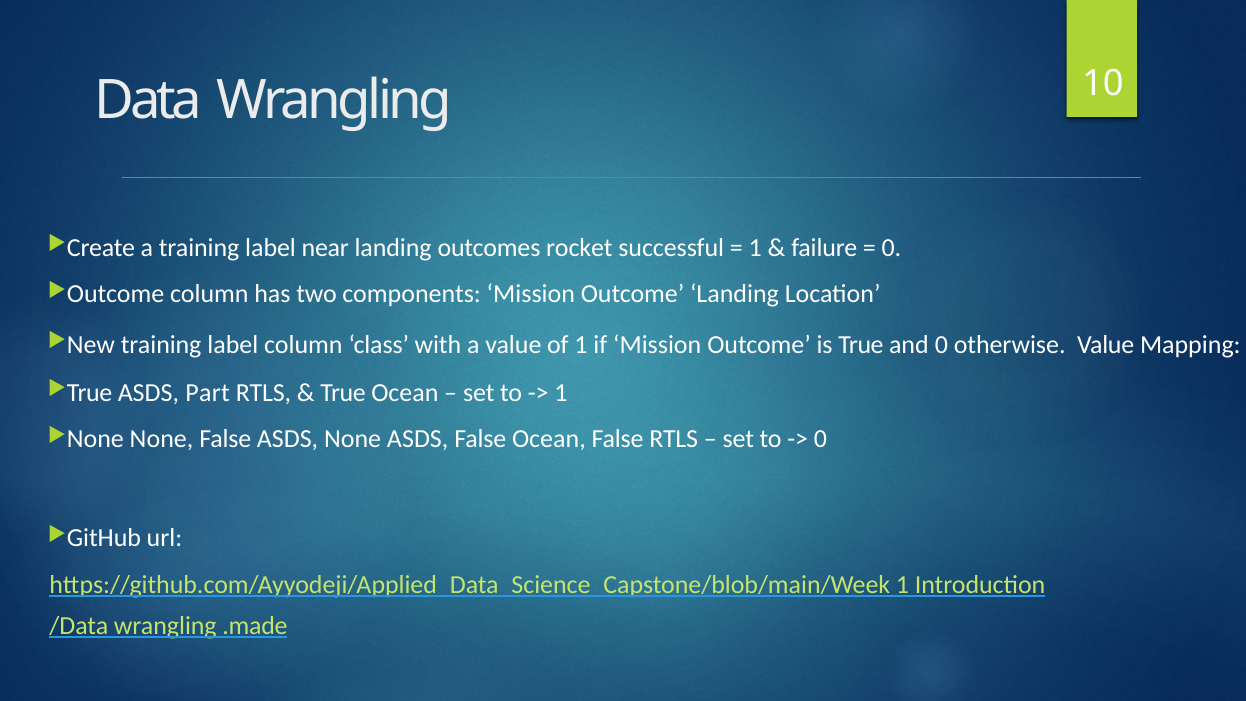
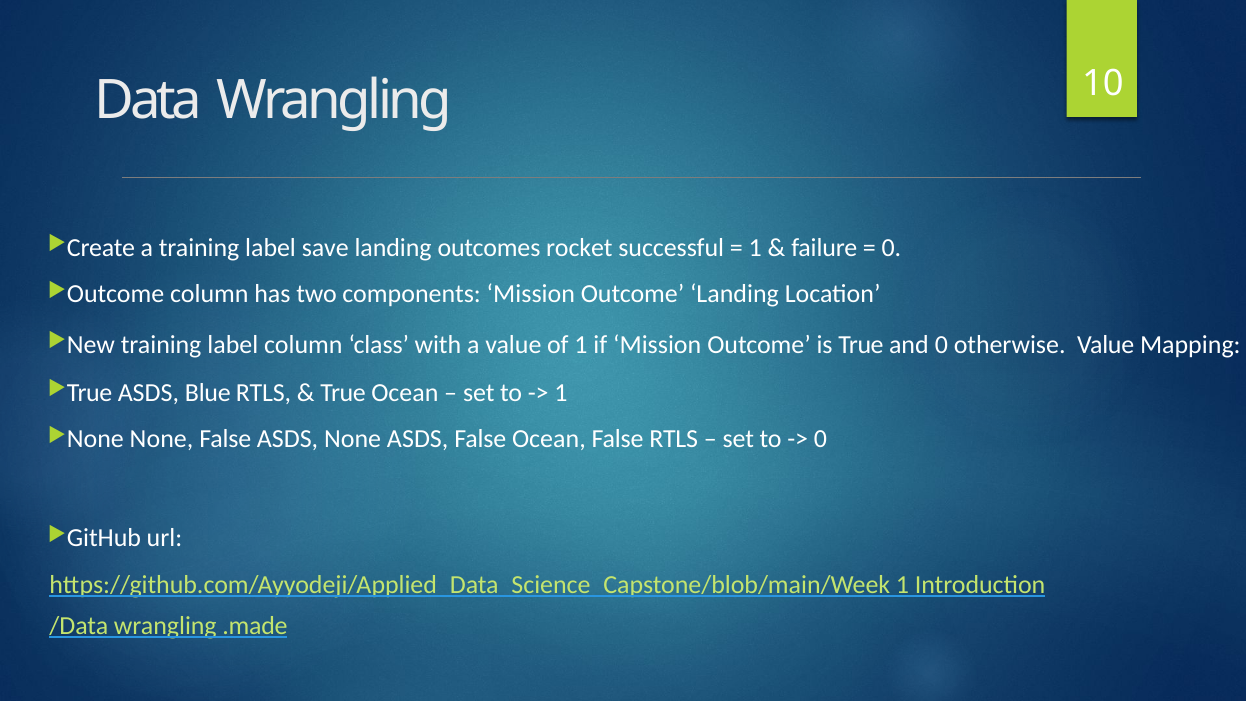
near: near -> save (325, 248)
Part: Part -> Blue (208, 392)
